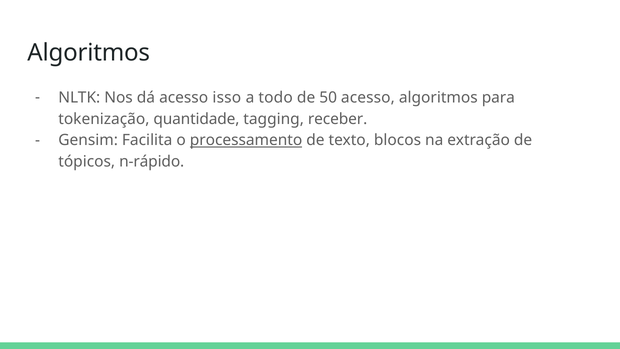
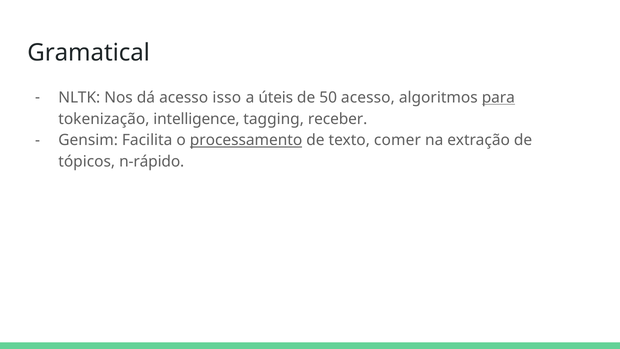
Algoritmos: Algoritmos -> Gramatical (89, 53)
todo: todo -> úteis (276, 98)
para underline: none -> present (498, 98)
quantidade: quantidade -> intelligence (196, 119)
blocos: blocos -> comer (397, 140)
